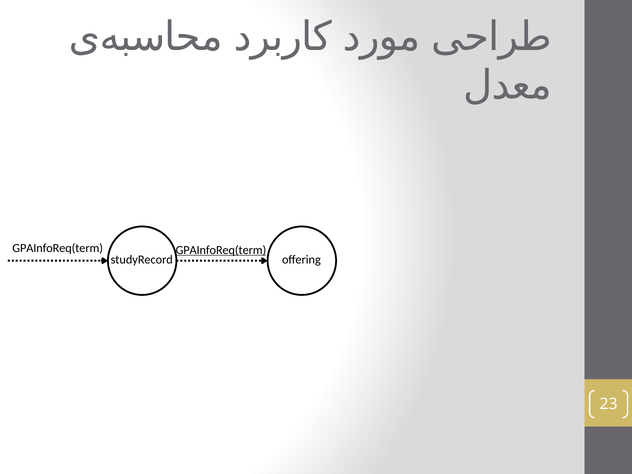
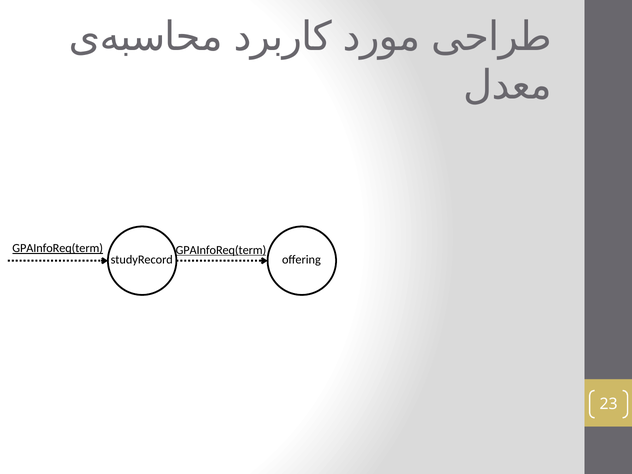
GPAInfoReq(term underline: none -> present (58, 248)
